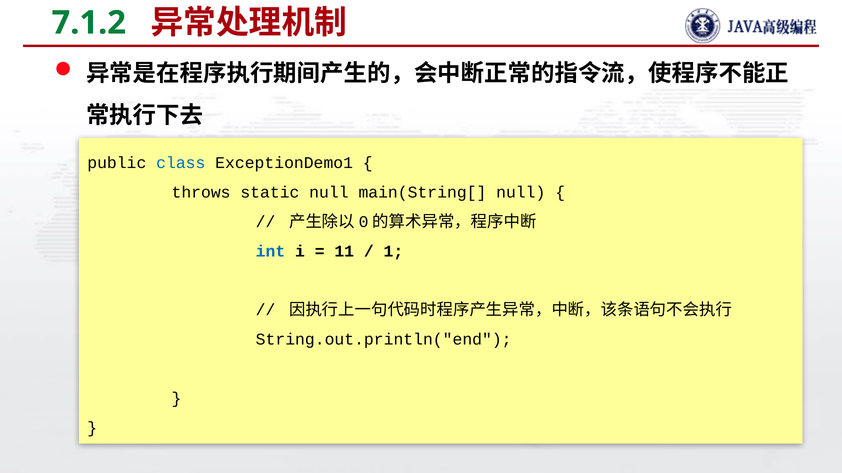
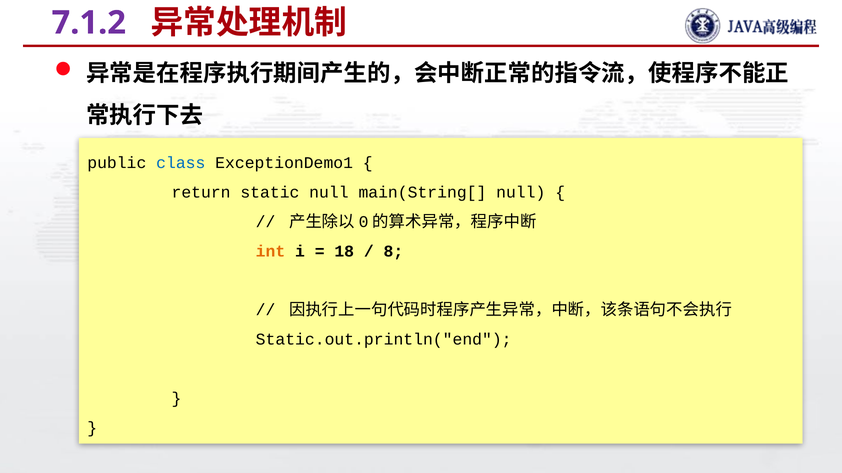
7.1.2 colour: green -> purple (89, 23)
throws: throws -> return (201, 193)
int colour: blue -> orange (270, 252)
11: 11 -> 18 (344, 252)
1: 1 -> 8 (393, 252)
String.out.println("end: String.out.println("end -> Static.out.println("end (384, 340)
